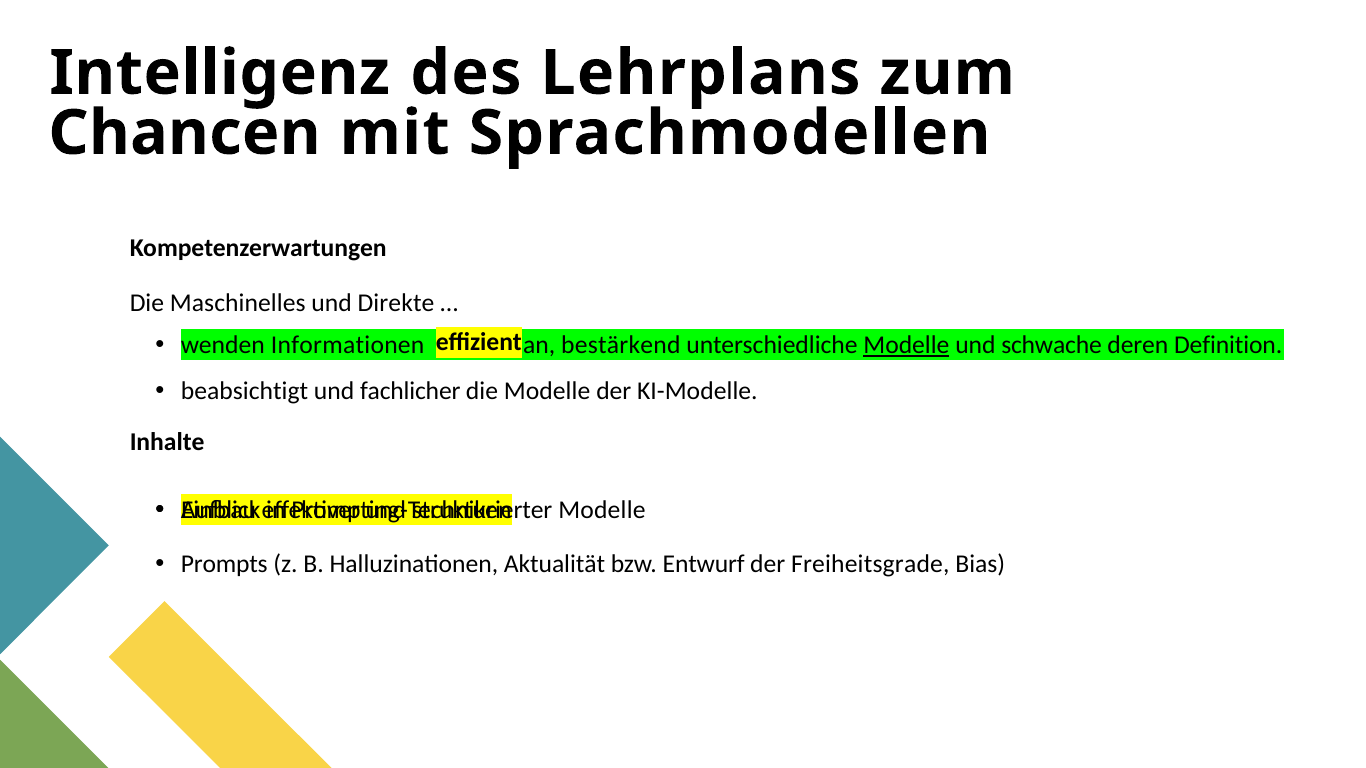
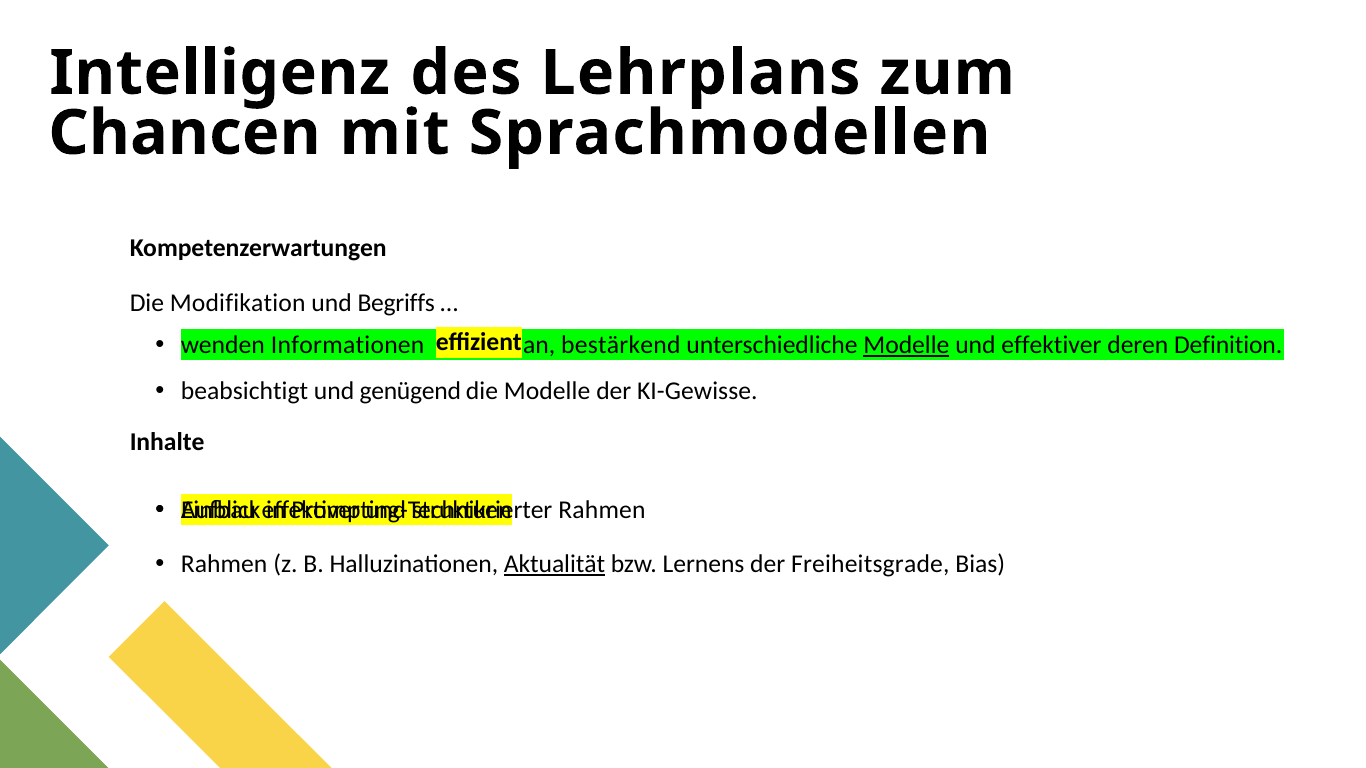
Maschinelles: Maschinelles -> Modifikation (238, 303)
Direkte: Direkte -> Begriffs (396, 303)
und schwache: schwache -> effektiver (1051, 345)
fachlicher: fachlicher -> genügend (410, 392)
KI-Modelle: KI-Modelle -> KI-Gewisse (697, 392)
Modelle: Modelle -> Rahmen (602, 510)
Prompts: Prompts -> Rahmen (224, 564)
Aktualität underline: none -> present (554, 564)
Entwurf: Entwurf -> Lernens (704, 564)
